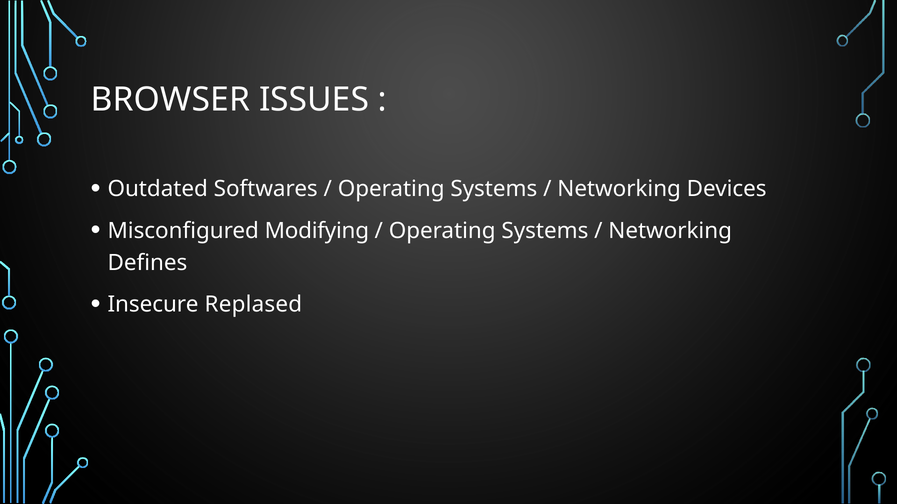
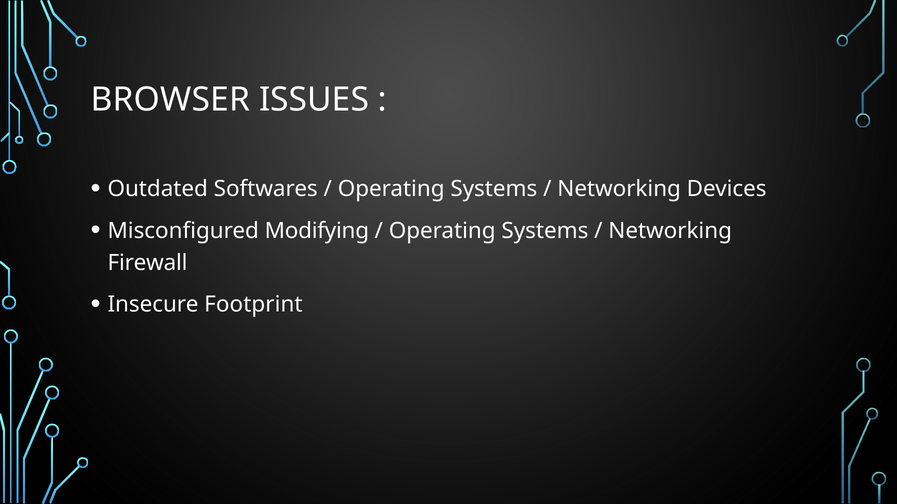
Defines: Defines -> Firewall (148, 263)
Replased: Replased -> Footprint (253, 305)
